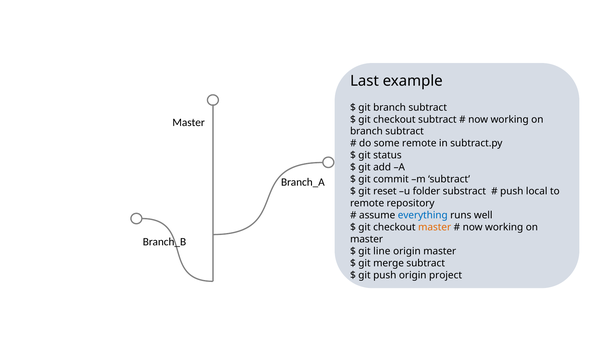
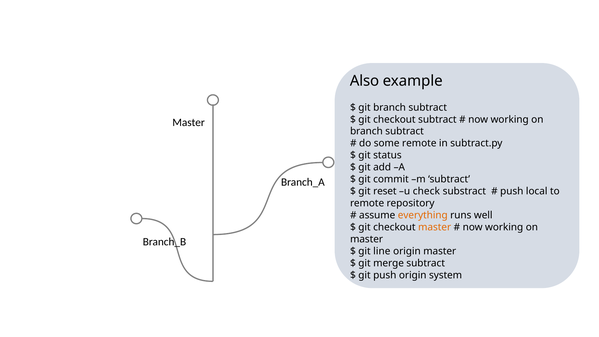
Last: Last -> Also (365, 81)
folder: folder -> check (426, 191)
everything colour: blue -> orange (423, 215)
project: project -> system (446, 275)
